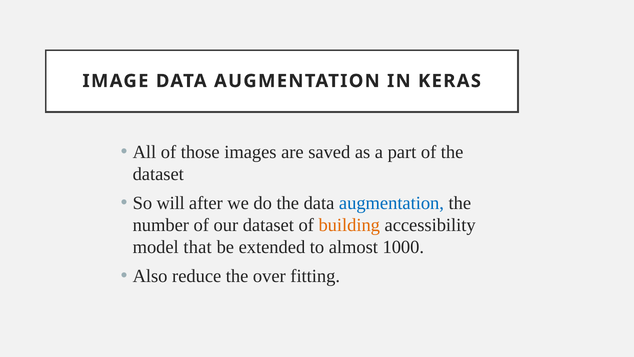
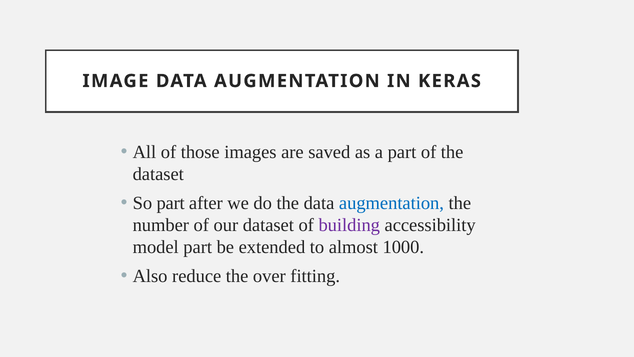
So will: will -> part (171, 203)
building colour: orange -> purple (349, 225)
model that: that -> part (198, 247)
